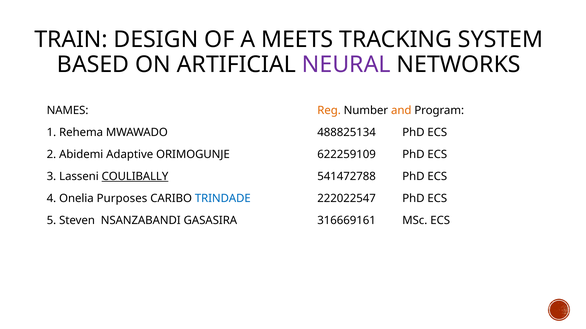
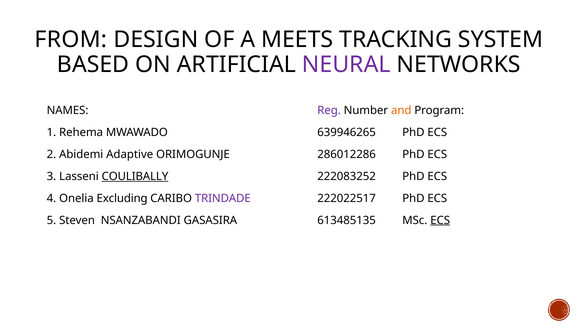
TRAIN: TRAIN -> FROM (71, 40)
Reg colour: orange -> purple (329, 111)
488825134: 488825134 -> 639946265 (347, 133)
622259109: 622259109 -> 286012286 (347, 155)
541472788: 541472788 -> 222083252 (347, 177)
Purposes: Purposes -> Excluding (122, 199)
TRINDADE colour: blue -> purple (223, 199)
222022547: 222022547 -> 222022517 (347, 199)
316669161: 316669161 -> 613485135 (347, 221)
ECS underline: none -> present (440, 221)
